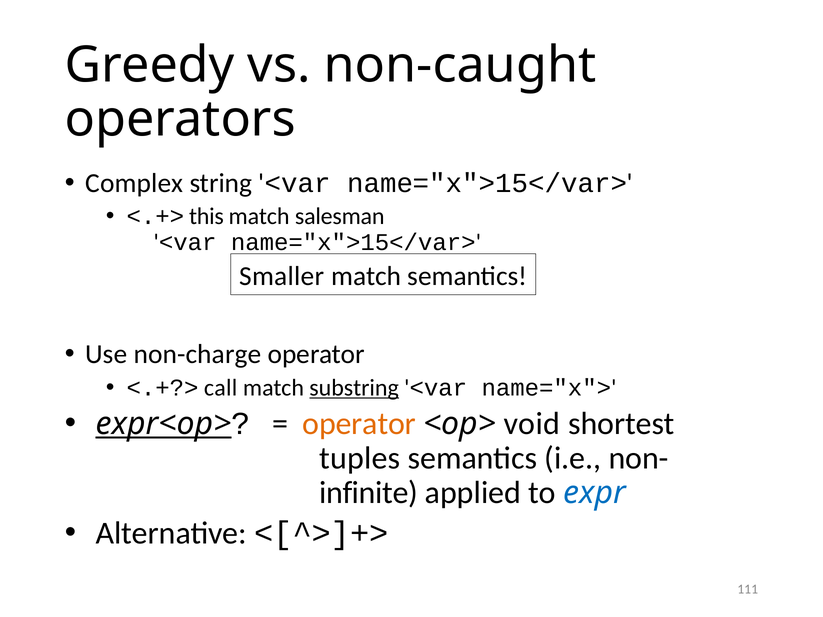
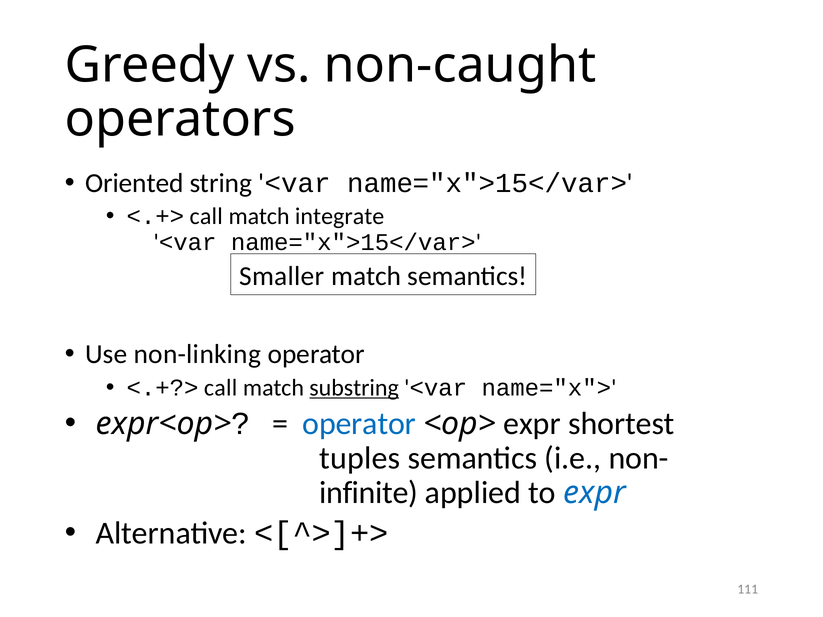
Complex: Complex -> Oriented (134, 183)
this: this -> call (206, 217)
salesman: salesman -> integrate (340, 217)
non-charge: non-charge -> non-linking (197, 354)
expr<op> underline: present -> none (164, 424)
operator colour: orange -> blue (359, 424)
<op> void: void -> expr (532, 424)
